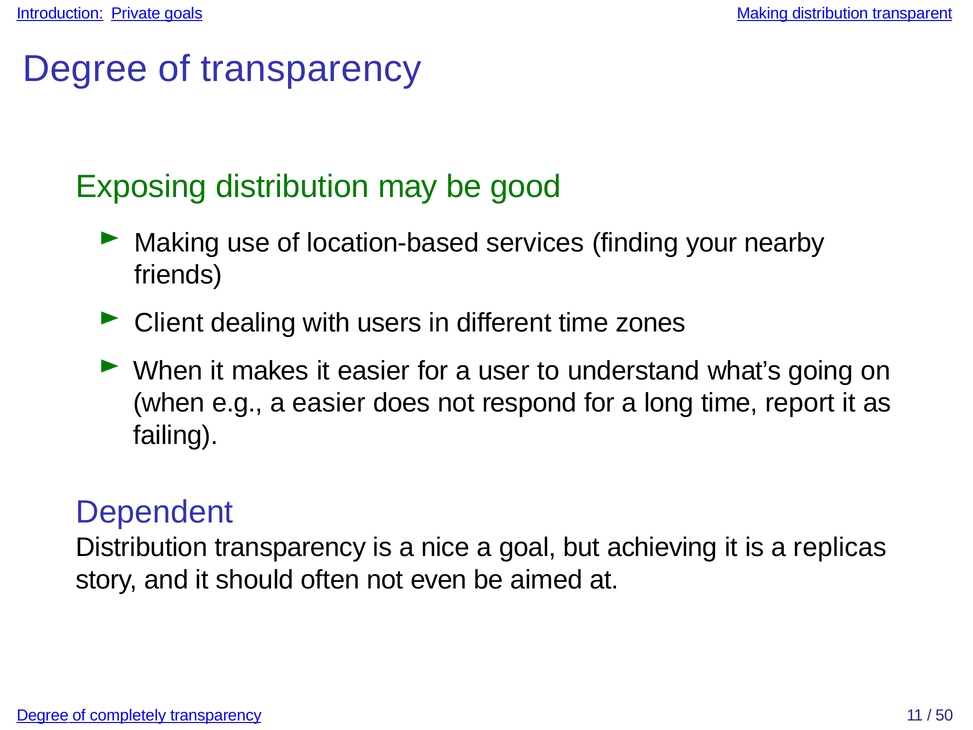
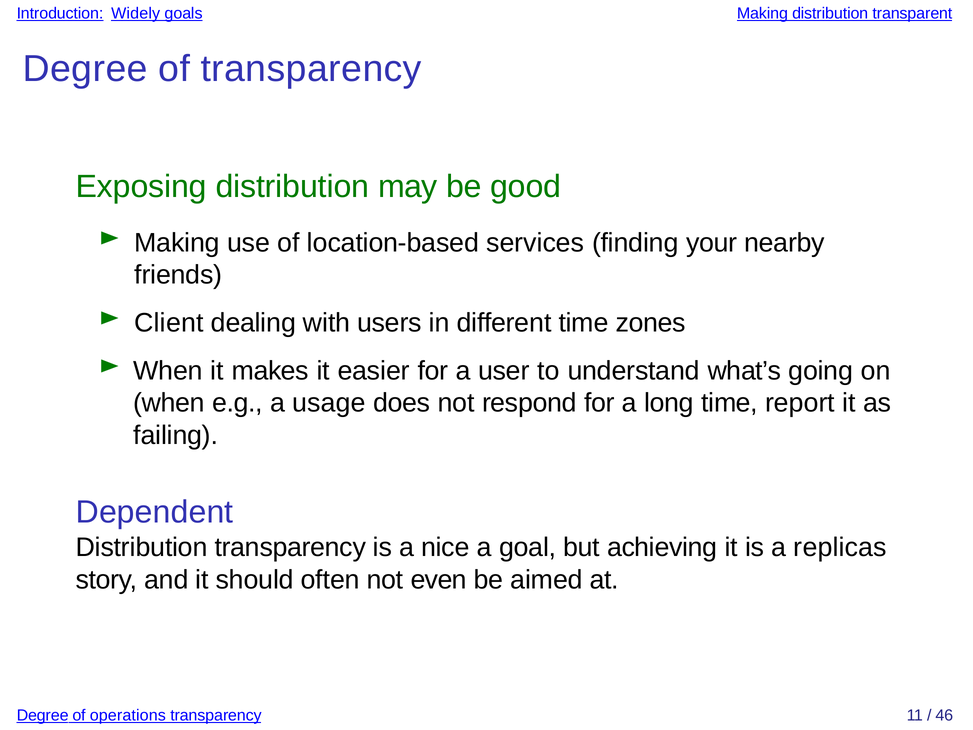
Private: Private -> Widely (136, 13)
a easier: easier -> usage (329, 403)
completely: completely -> operations (128, 716)
50: 50 -> 46 (944, 716)
